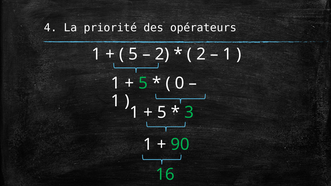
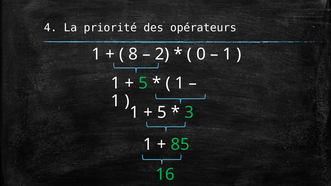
5: 5 -> 8 (133, 54)
2: 2 -> 0 (201, 54)
0: 0 -> 1 (180, 83)
90: 90 -> 85 (180, 145)
